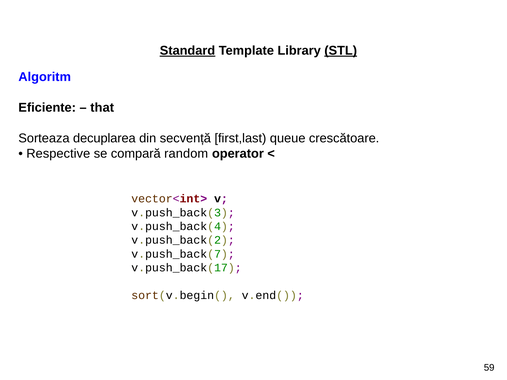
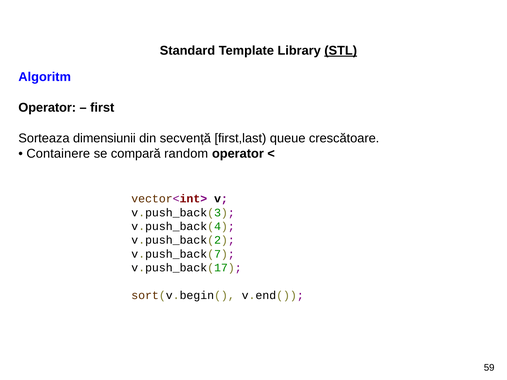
Standard underline: present -> none (187, 51)
Eficiente: Eficiente -> Operator (47, 108)
that: that -> first (102, 108)
decuplarea: decuplarea -> dimensiunii (104, 138)
Respective: Respective -> Containere (58, 154)
